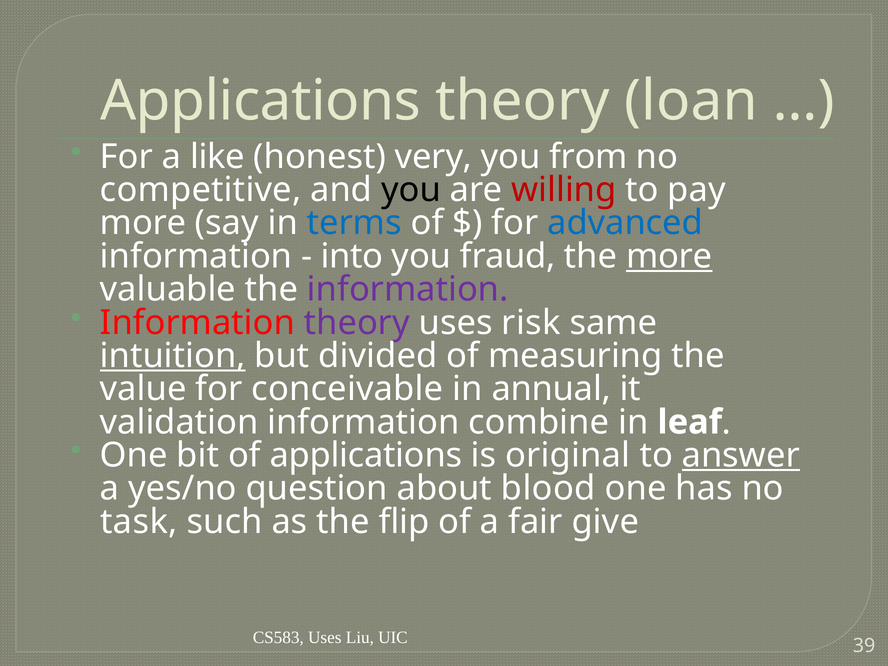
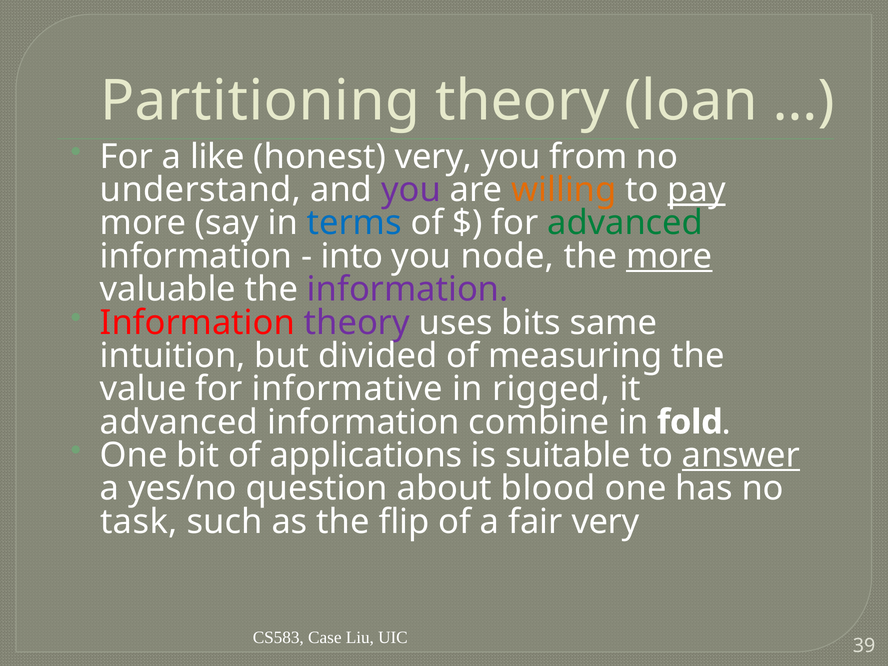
Applications: Applications -> Partitioning (260, 101)
competitive: competitive -> understand (201, 190)
you colour: black -> purple (411, 190)
willing colour: red -> orange (564, 190)
pay underline: none -> present (697, 190)
advanced colour: blue -> green (625, 223)
fraud: fraud -> node (507, 256)
risk: risk -> bits (531, 323)
intuition underline: present -> none (173, 356)
conceivable: conceivable -> informative (347, 389)
annual: annual -> rigged (551, 389)
validation: validation -> advanced (179, 422)
leaf: leaf -> fold (690, 422)
original: original -> suitable (568, 455)
fair give: give -> very (605, 522)
CS583 Uses: Uses -> Case (325, 638)
